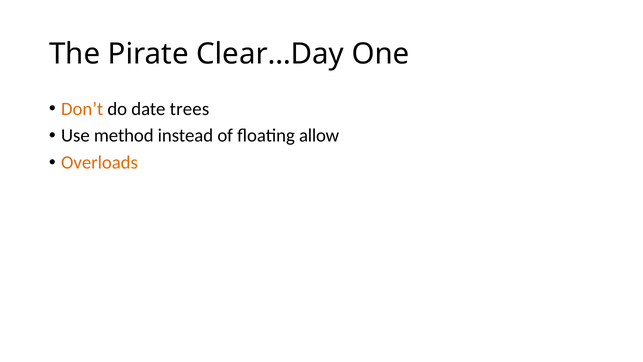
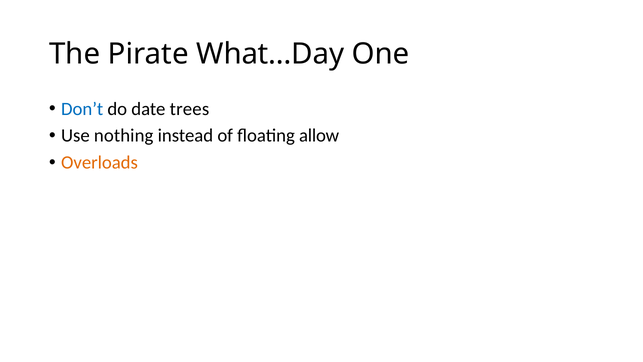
Clear…Day: Clear…Day -> What…Day (270, 54)
Don’t colour: orange -> blue (82, 109)
method: method -> nothing (124, 136)
